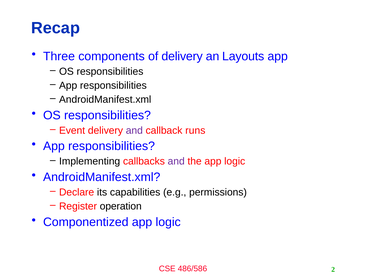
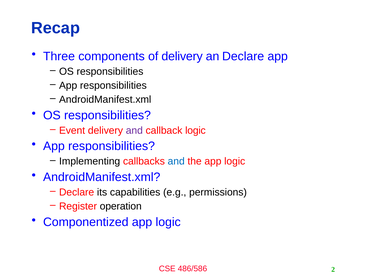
an Layouts: Layouts -> Declare (243, 56)
callback runs: runs -> logic (195, 130)
and colour: purple -> blue (176, 161)
